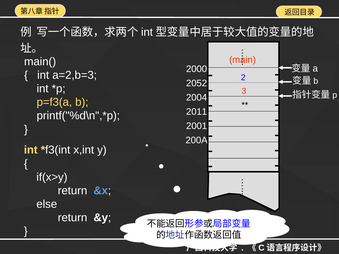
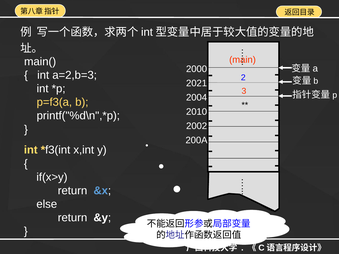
2052: 2052 -> 2021 (197, 83)
2011: 2011 -> 2010 (197, 112)
2001: 2001 -> 2002 (197, 126)
